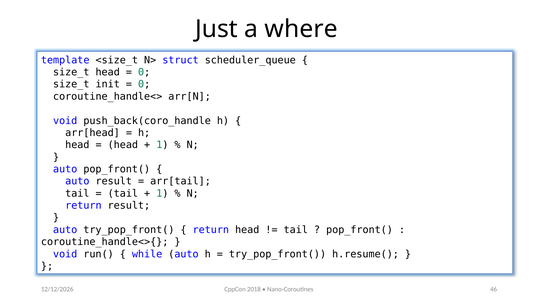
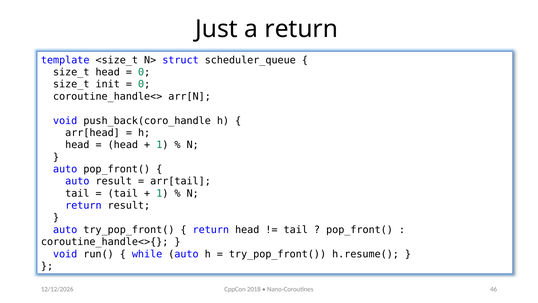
a where: where -> return (301, 29)
